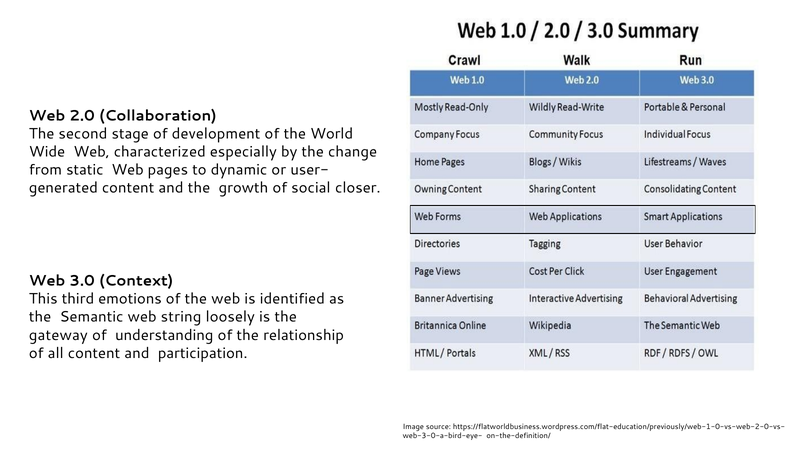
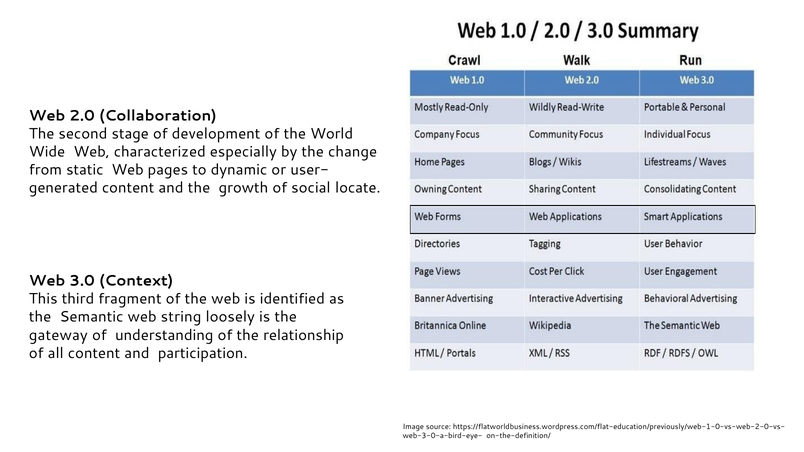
closer: closer -> locate (358, 188)
emotions: emotions -> fragment (130, 299)
